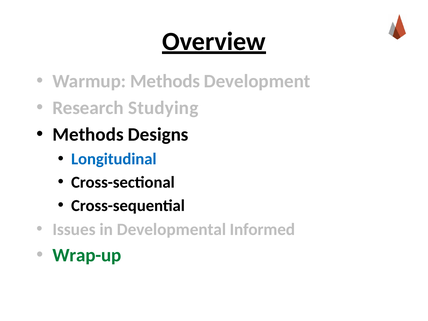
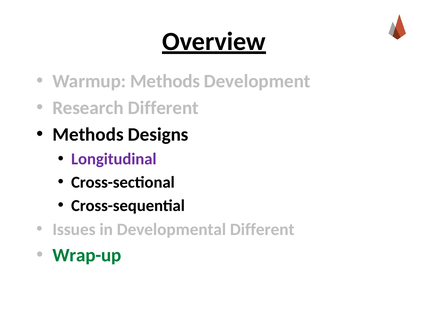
Research Studying: Studying -> Different (163, 108)
Longitudinal colour: blue -> purple (114, 159)
Developmental Informed: Informed -> Different (262, 229)
